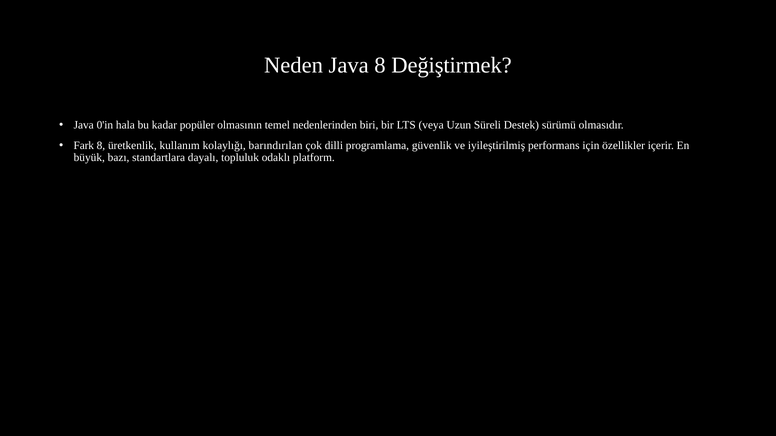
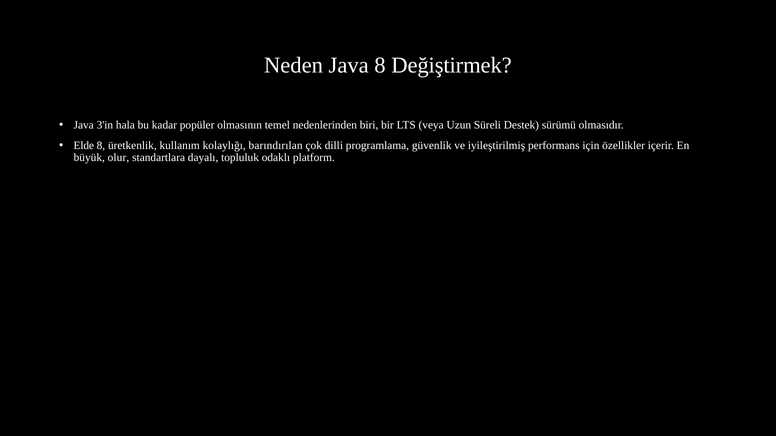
0'in: 0'in -> 3'in (105, 125)
Fark: Fark -> Elde (84, 145)
bazı: bazı -> olur (118, 158)
